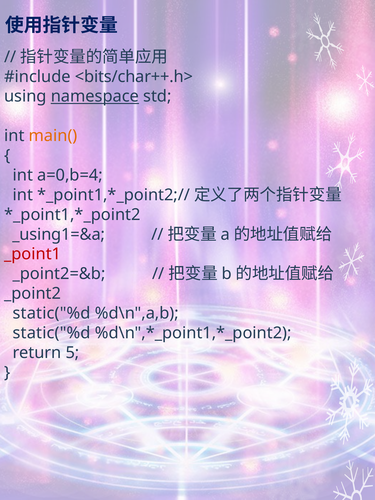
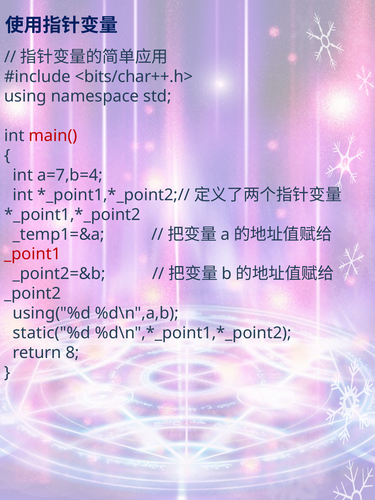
namespace underline: present -> none (95, 96)
main( colour: orange -> red (53, 136)
a=0,b=4: a=0,b=4 -> a=7,b=4 (70, 175)
_using1=&a: _using1=&a -> _temp1=&a (59, 234)
static("%d: static("%d -> using("%d (52, 313)
5: 5 -> 8 (72, 353)
